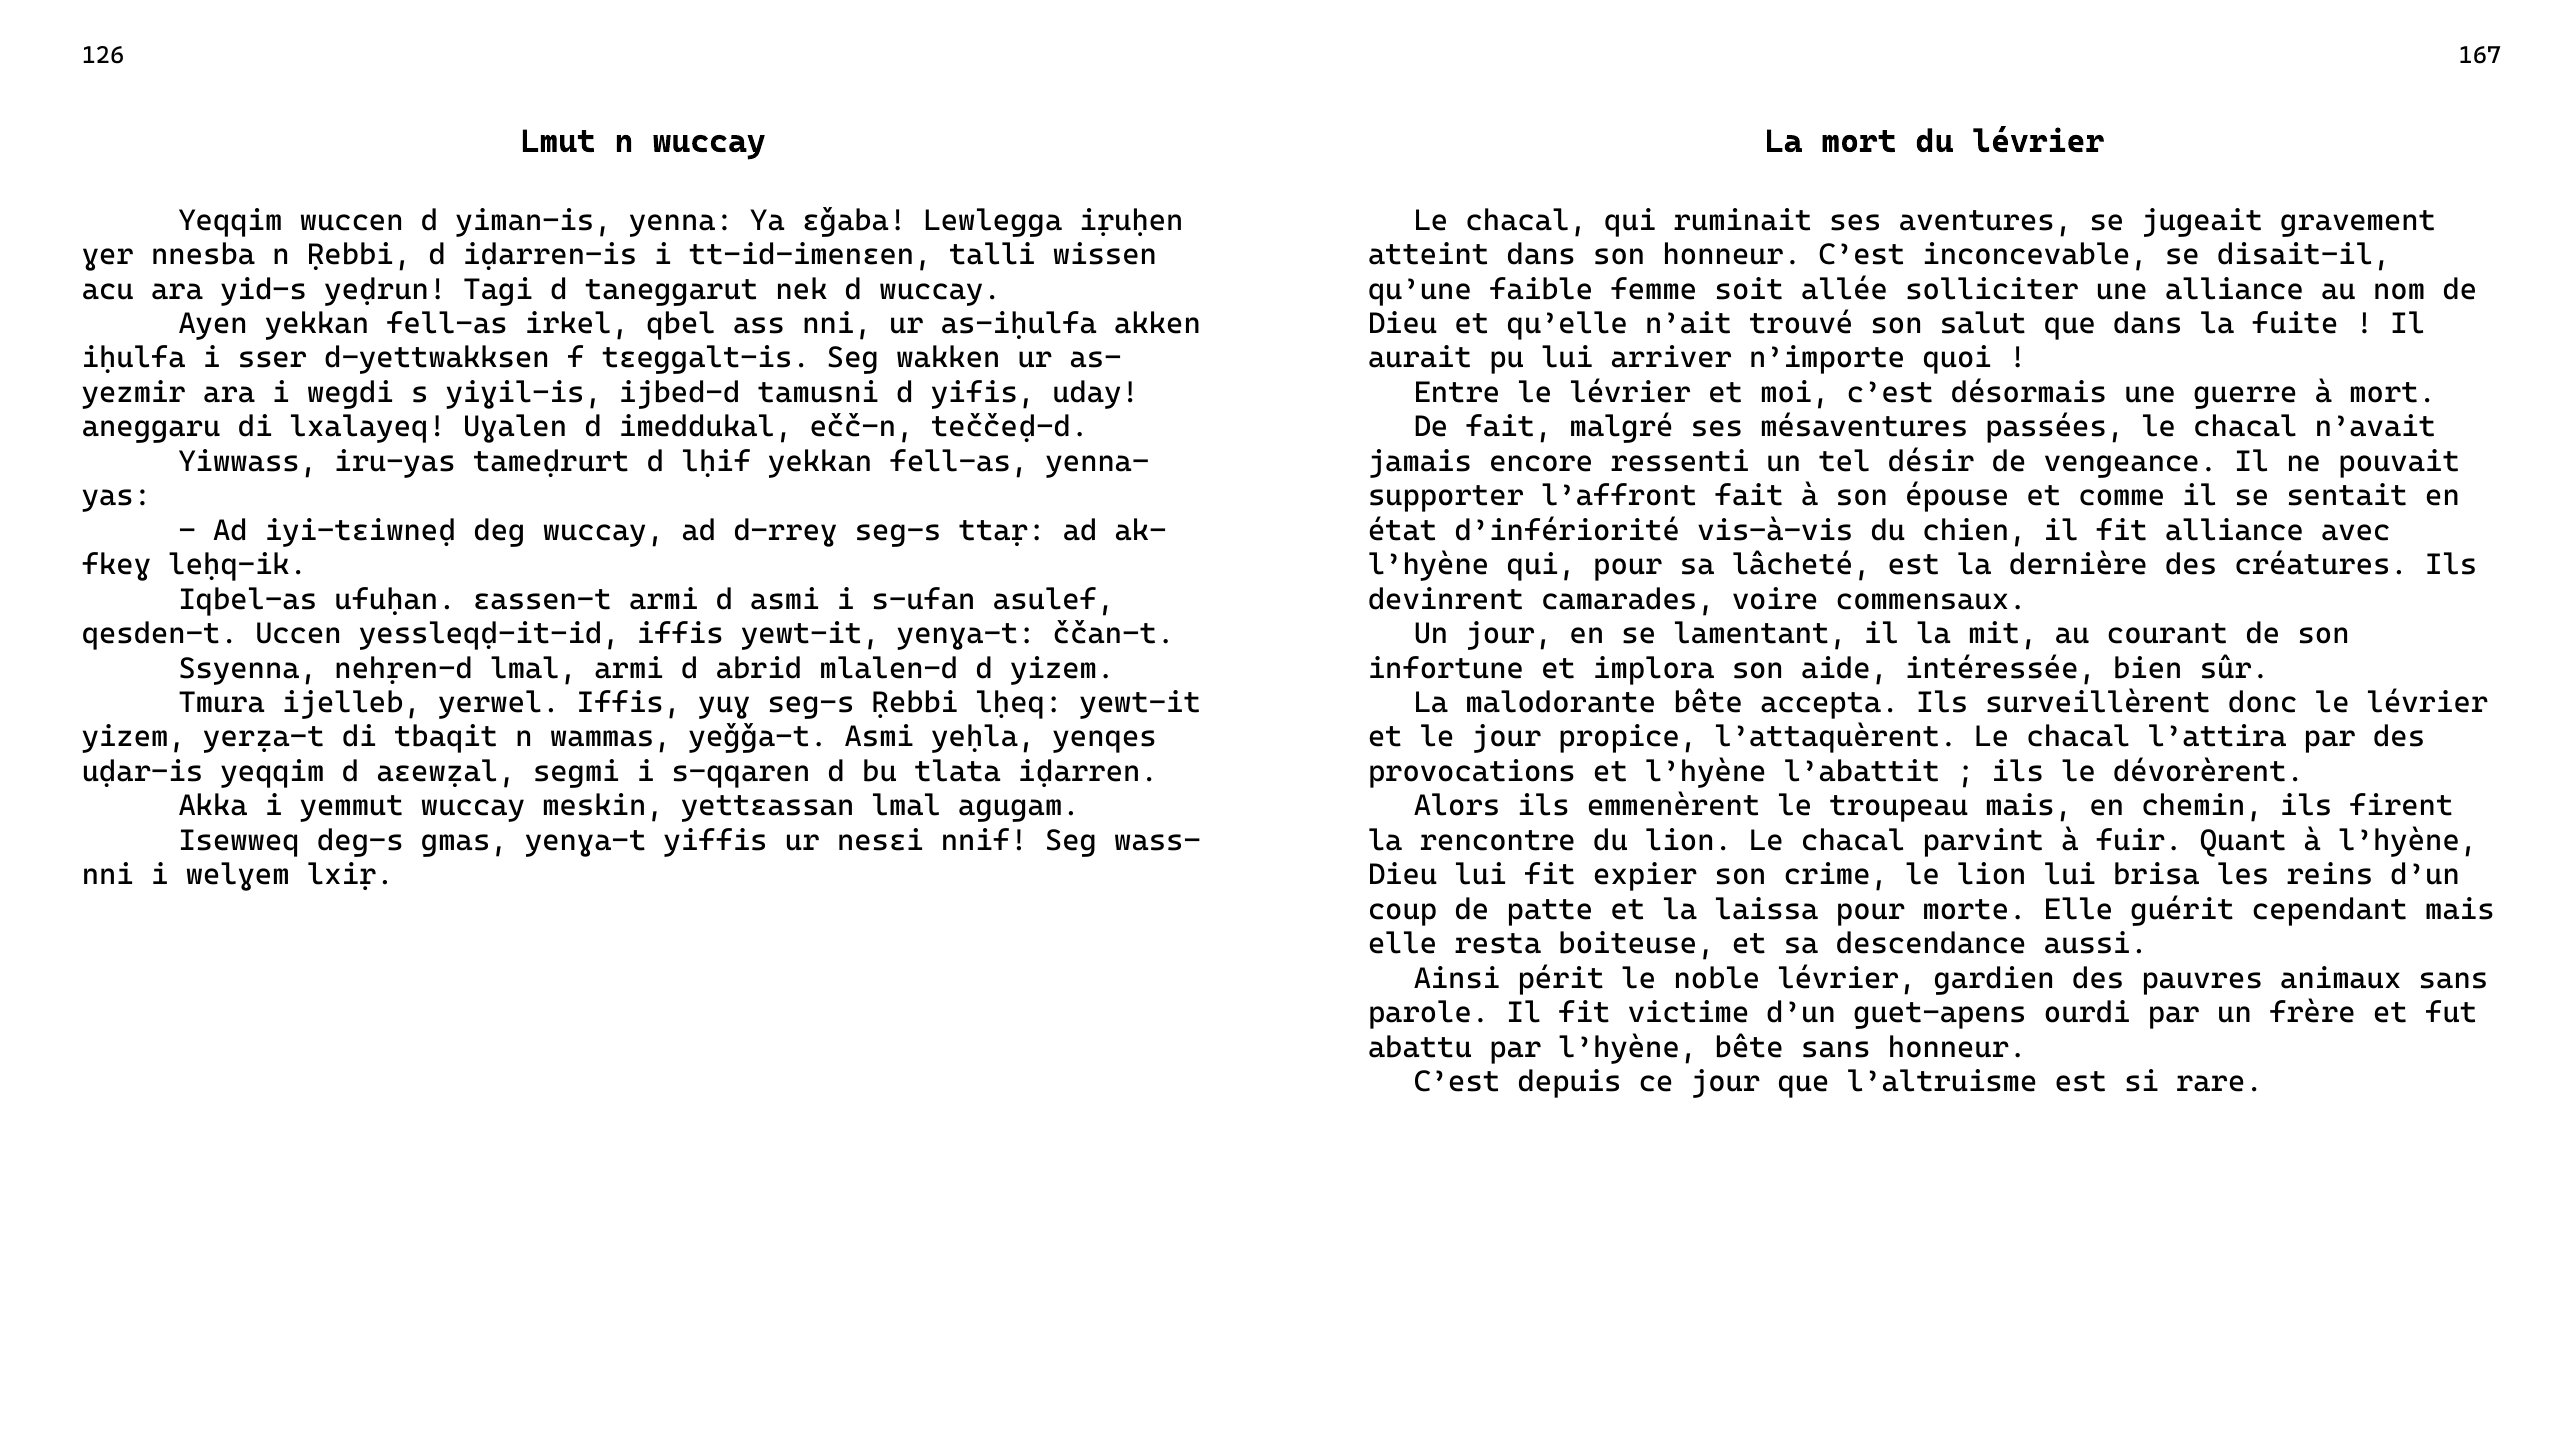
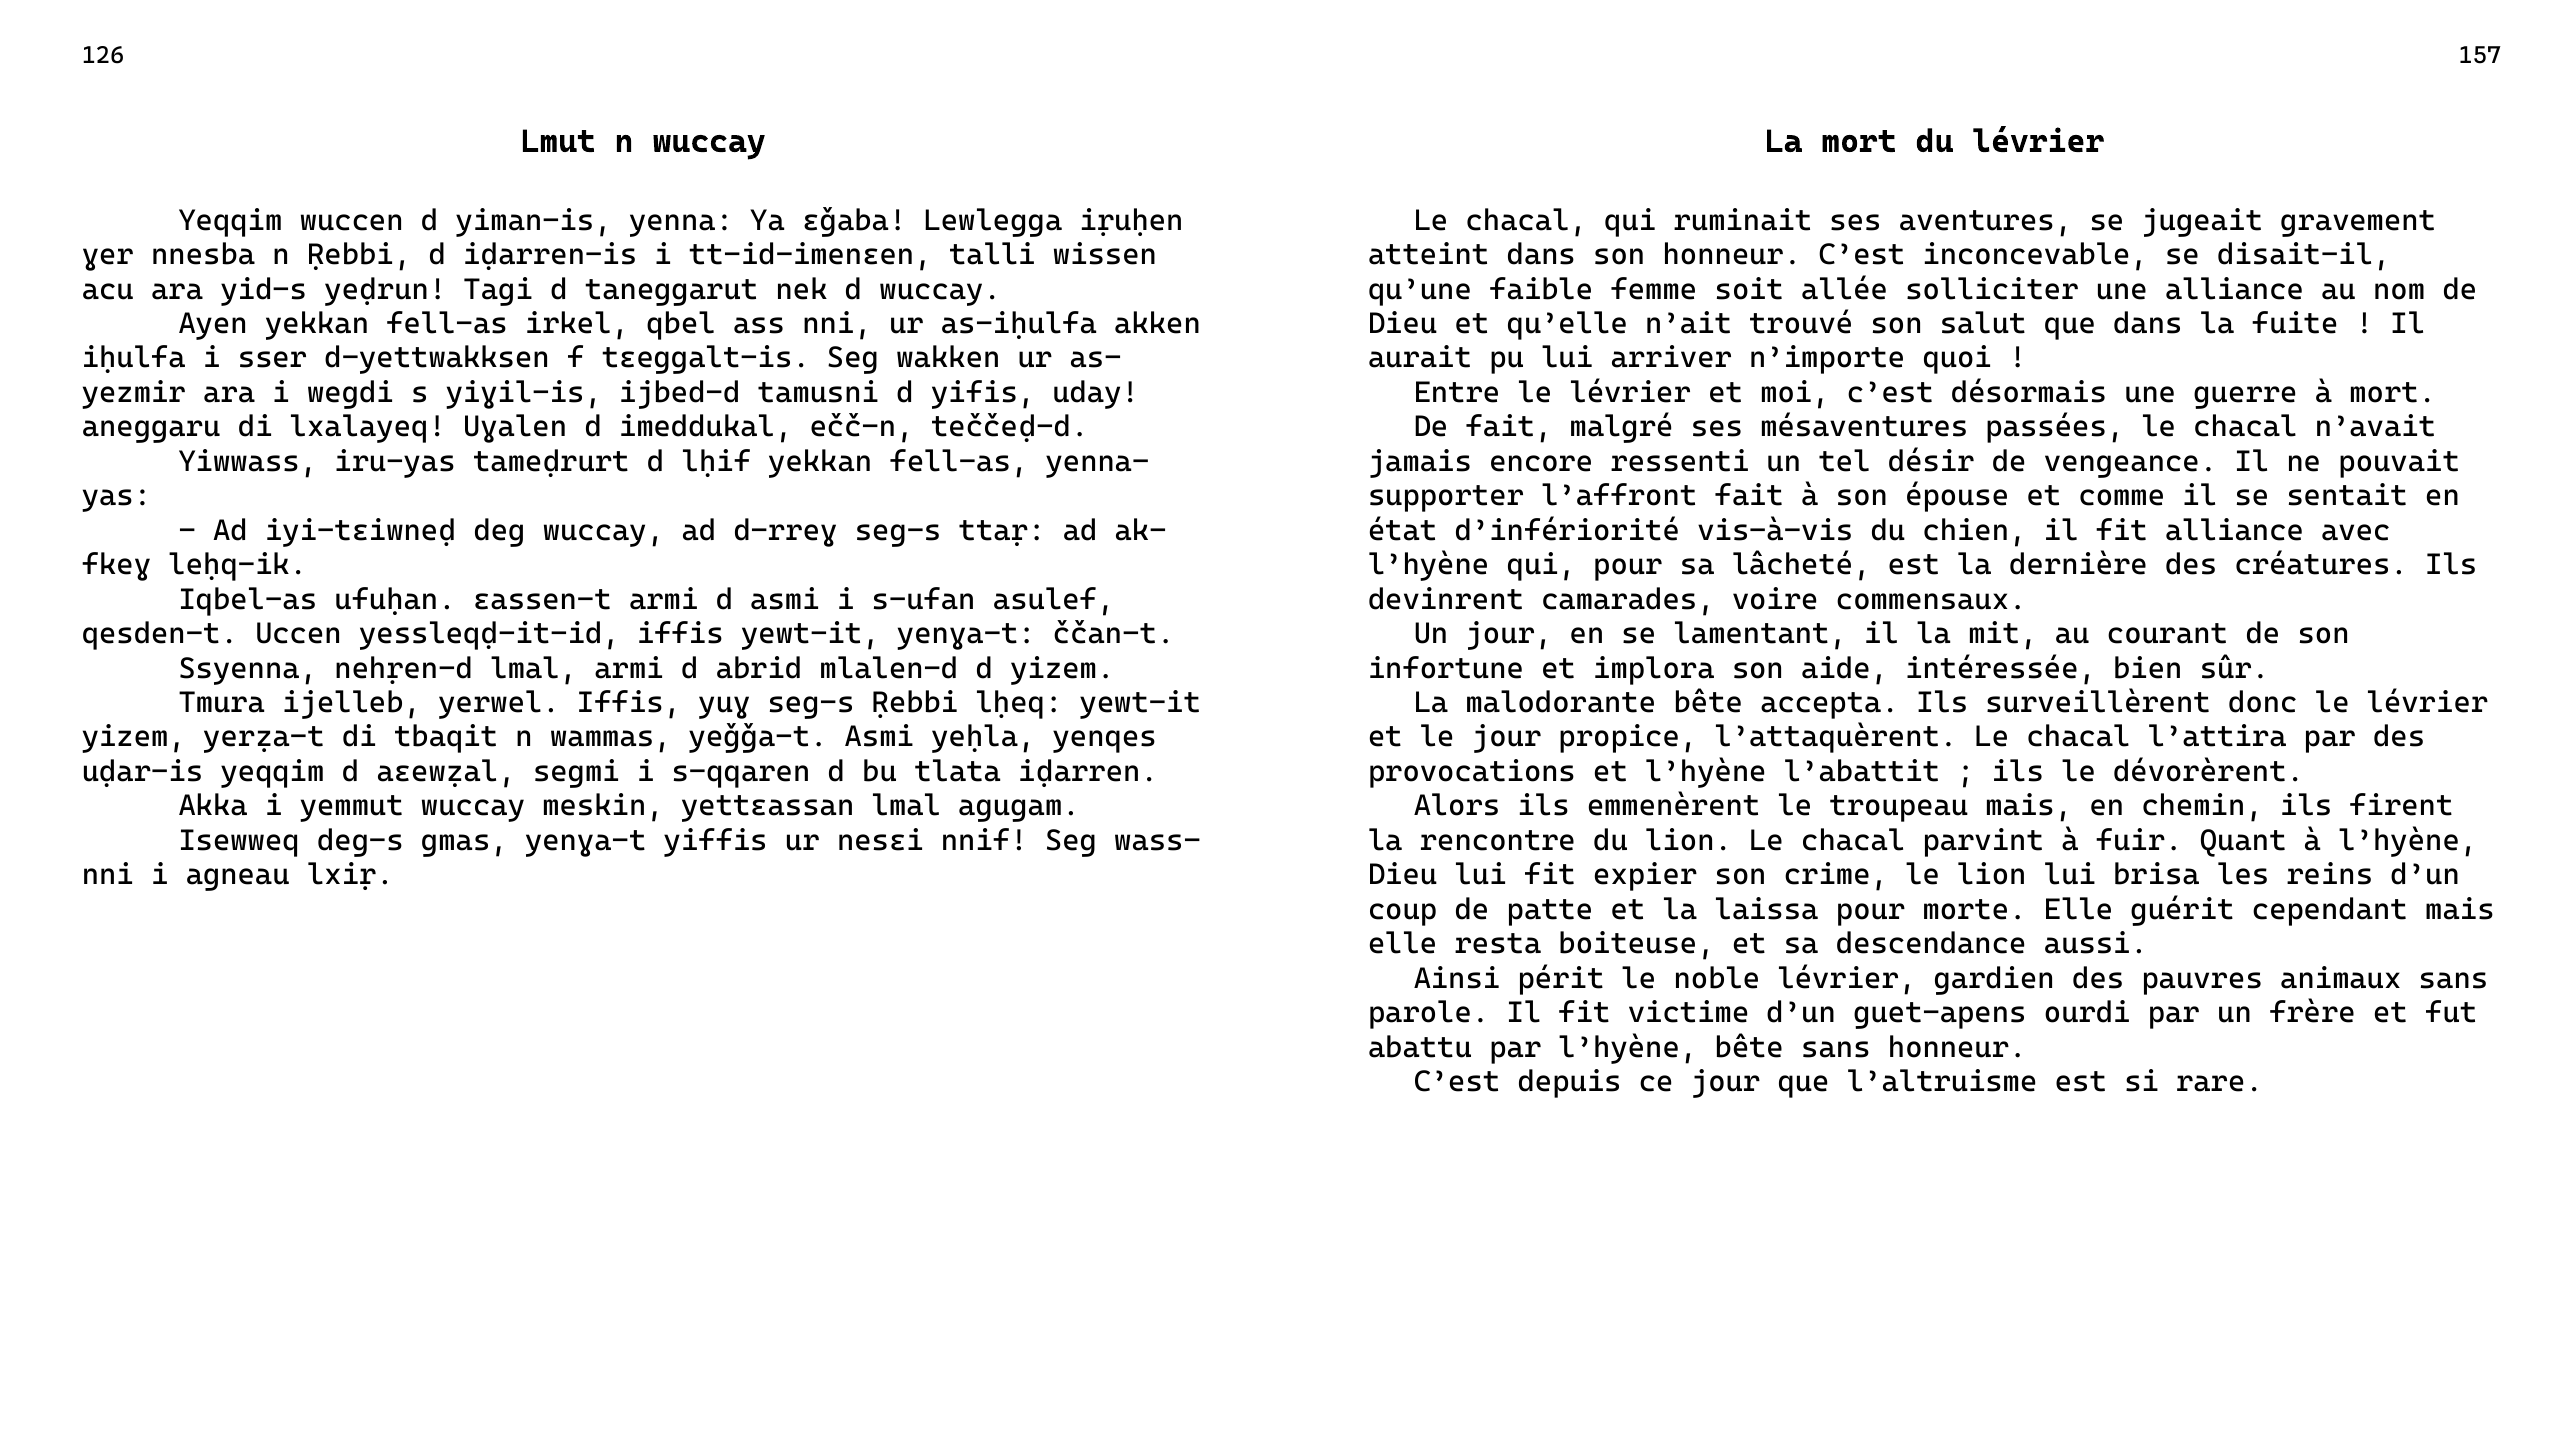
167: 167 -> 157 (2480, 56)
welɣem: welɣem -> agneau (238, 875)
